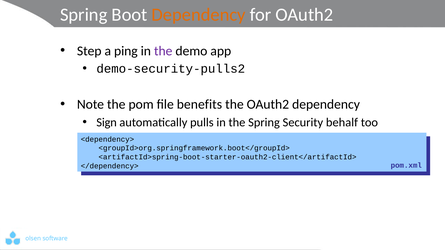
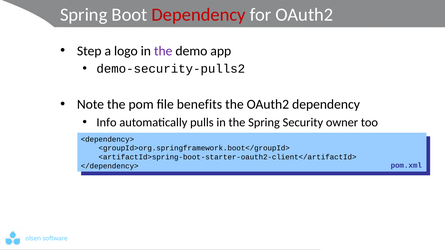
Dependency colour: orange -> red (199, 15)
ping: ping -> logo (126, 51)
Sign: Sign -> Info (106, 123)
behalf: behalf -> owner (342, 123)
